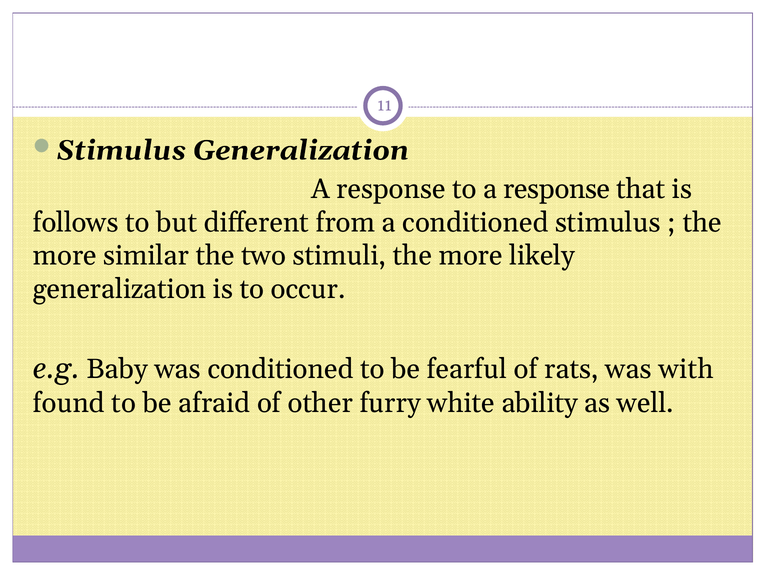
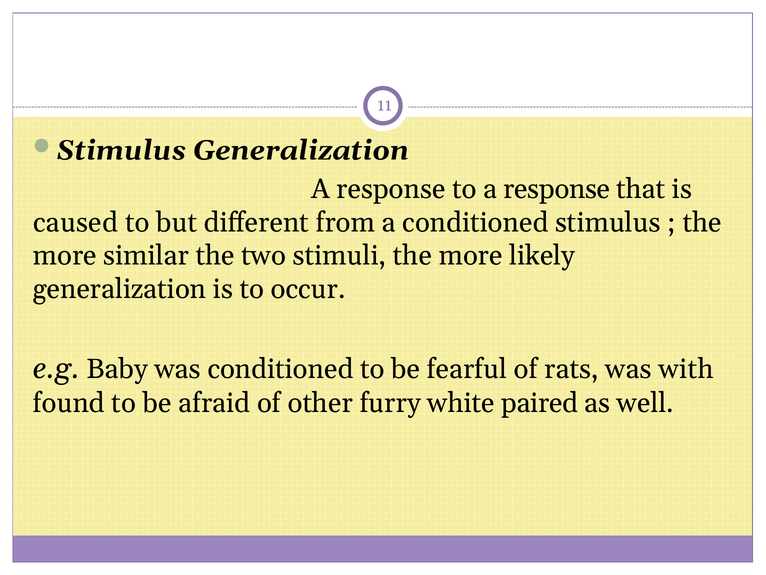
follows: follows -> caused (75, 222)
ability: ability -> paired (540, 403)
